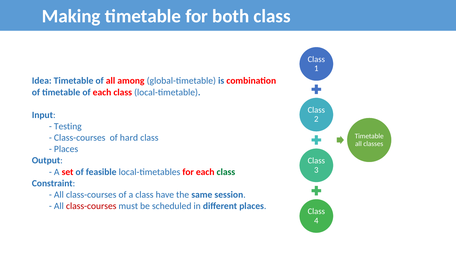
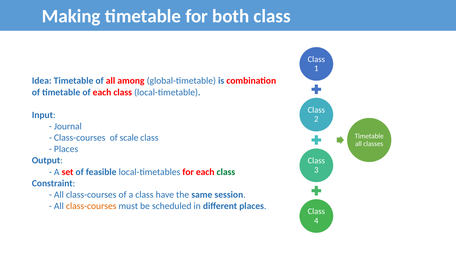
Testing: Testing -> Journal (68, 127)
hard: hard -> scale (129, 138)
class-courses colour: red -> orange (91, 206)
